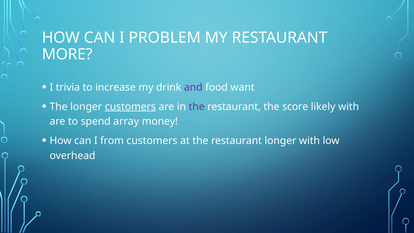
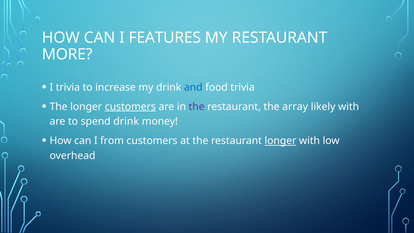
PROBLEM: PROBLEM -> FEATURES (165, 38)
and colour: purple -> blue (193, 87)
food want: want -> trivia (243, 87)
score: score -> array (295, 107)
spend array: array -> drink (126, 121)
longer underline: none -> present (280, 141)
